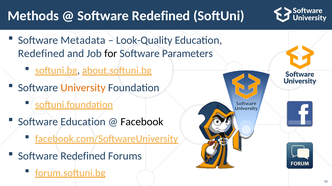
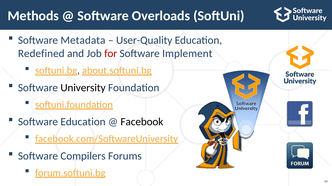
Redefined: Redefined -> Overloads (161, 16)
Look-Quality: Look-Quality -> User-Quality (144, 41)
for colour: black -> red (111, 54)
Parameters: Parameters -> Implement (187, 54)
University colour: orange -> black (83, 88)
Redefined: Redefined -> Compilers (83, 157)
